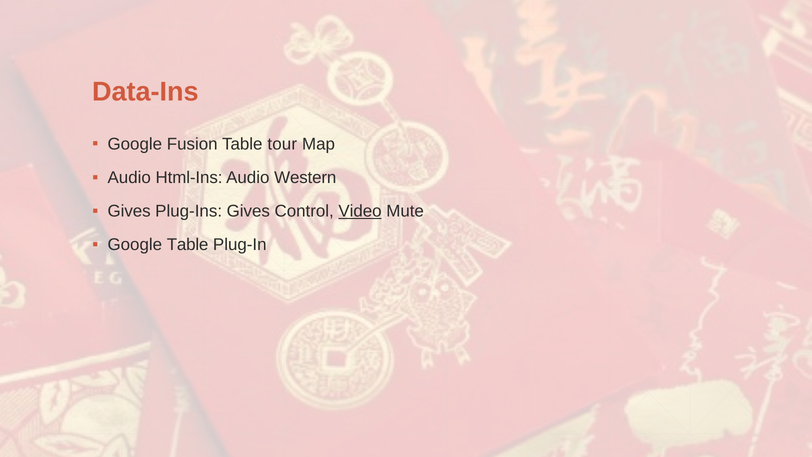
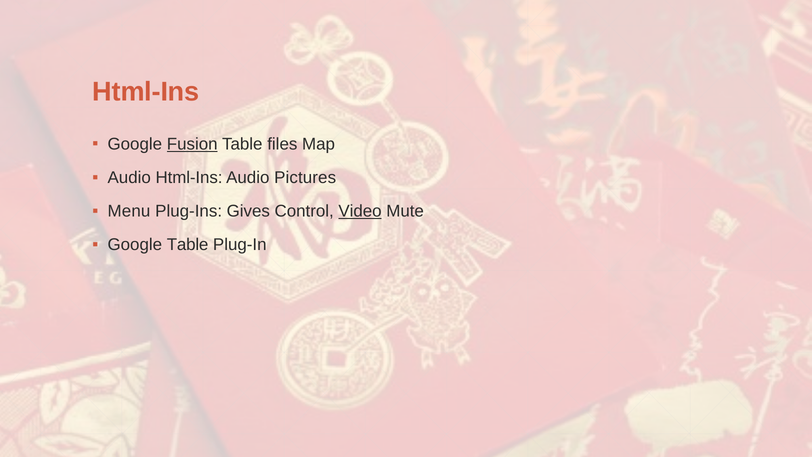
Data-Ins: Data-Ins -> Html-Ins (146, 92)
Fusion underline: none -> present (192, 144)
tour: tour -> files (282, 144)
Western: Western -> Pictures (305, 178)
Gives: Gives -> Menu (129, 211)
